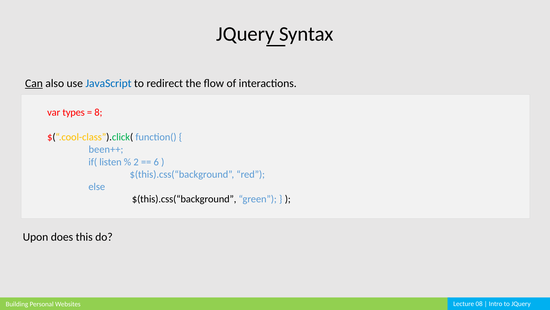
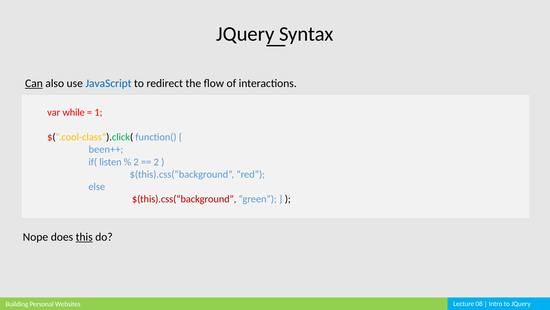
types: types -> while (74, 112)
8: 8 -> 1 (98, 112)
6: 6 -> 2 (156, 162)
$(this).css(“background colour: black -> red (184, 199)
Upon: Upon -> Nope (35, 237)
this underline: none -> present (84, 237)
